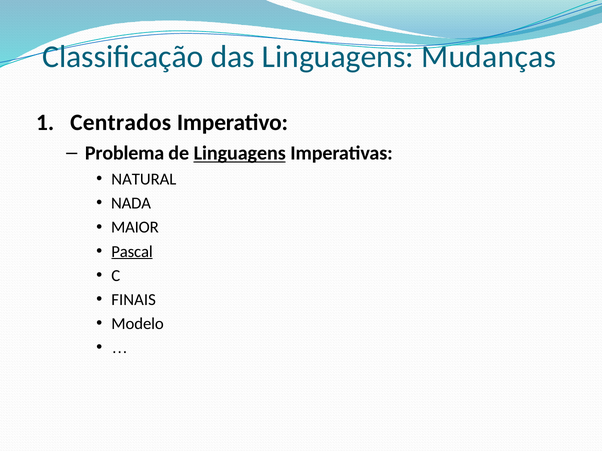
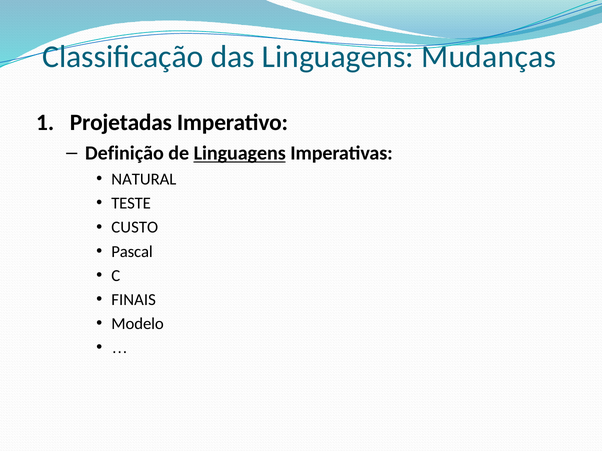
Centrados: Centrados -> Projetadas (121, 123)
Problema: Problema -> Definição (124, 153)
NADA: NADA -> TESTE (131, 204)
MAIOR: MAIOR -> CUSTO (135, 228)
Pascal underline: present -> none (132, 252)
